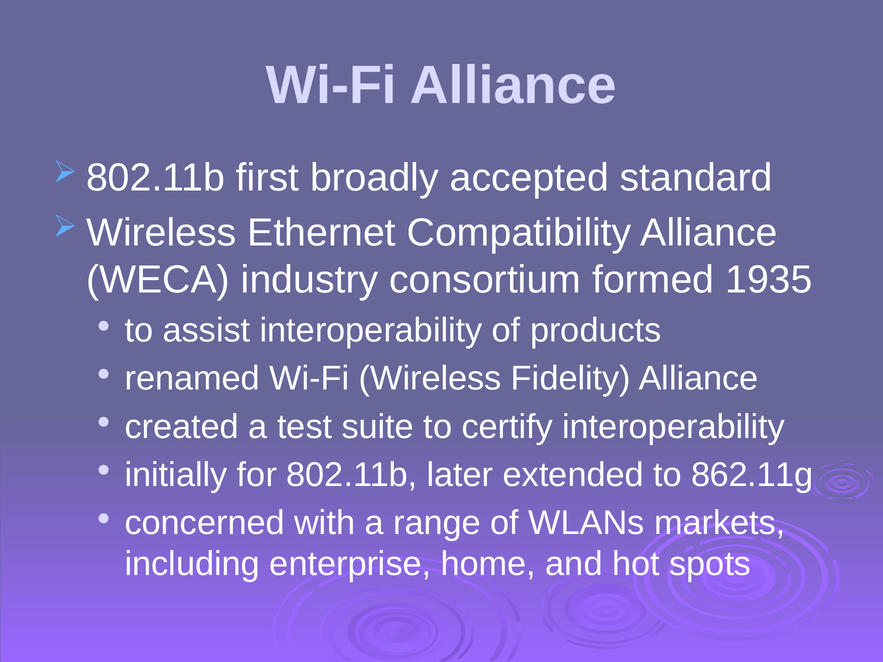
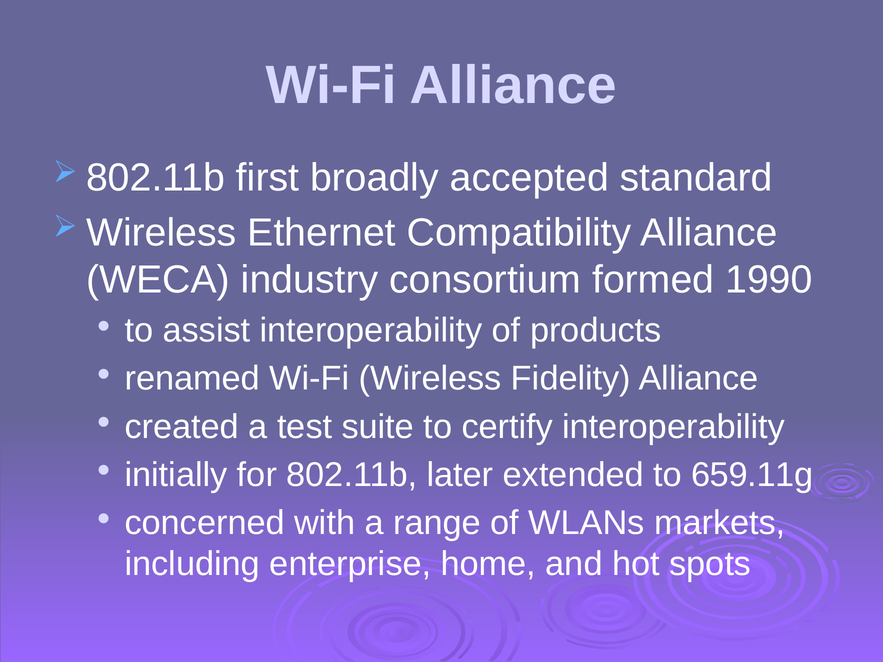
1935: 1935 -> 1990 (769, 280)
862.11g: 862.11g -> 659.11g (752, 475)
